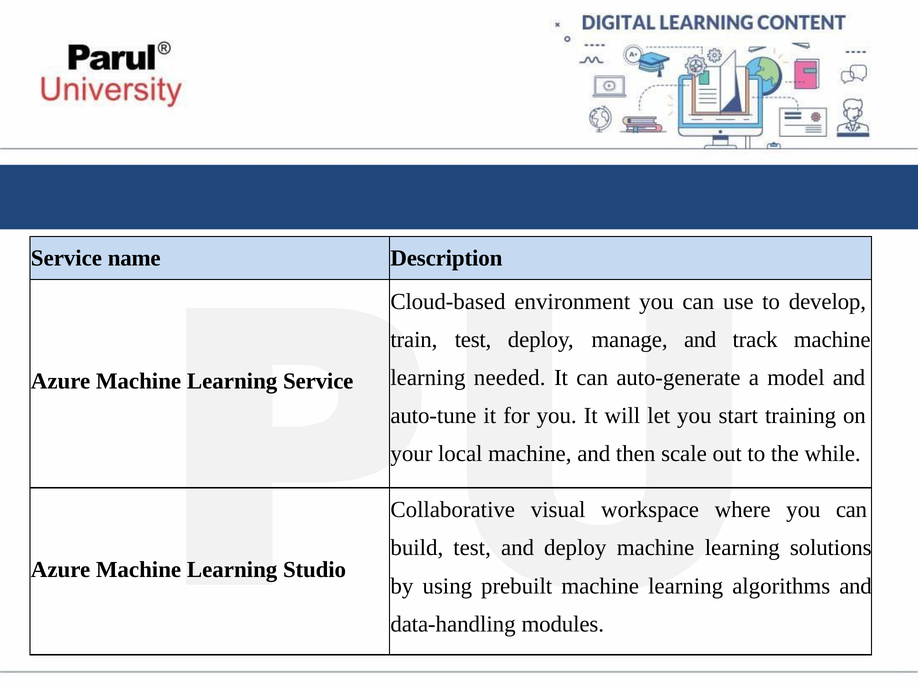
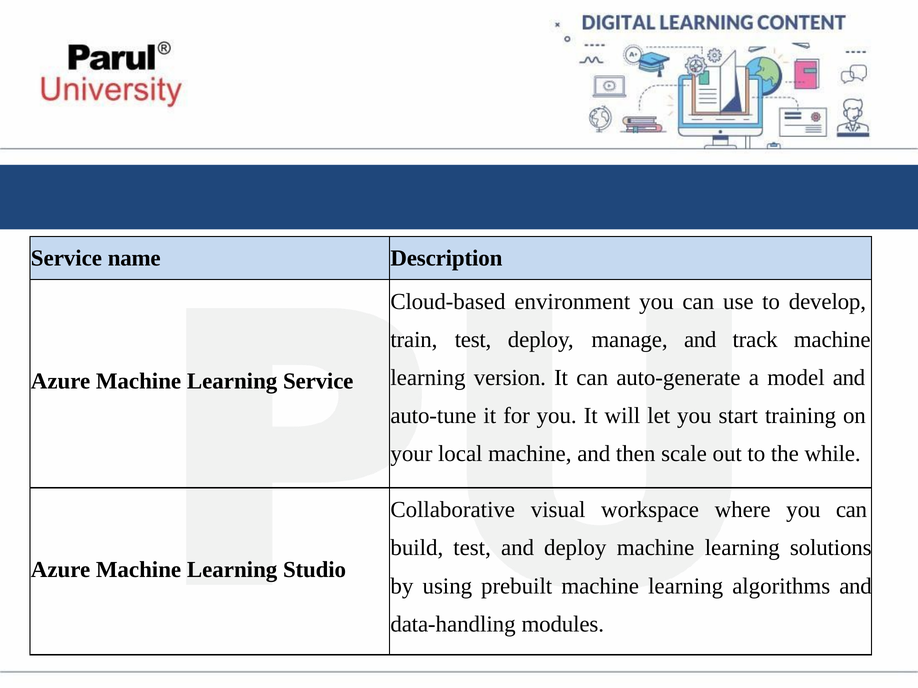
needed: needed -> version (510, 378)
